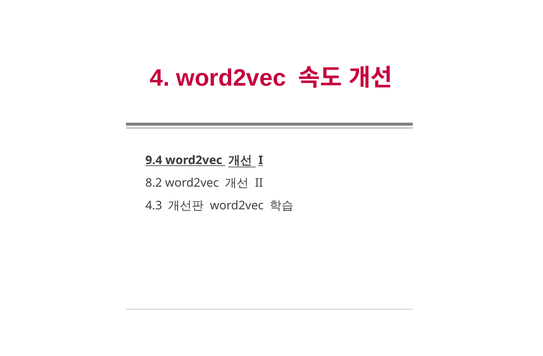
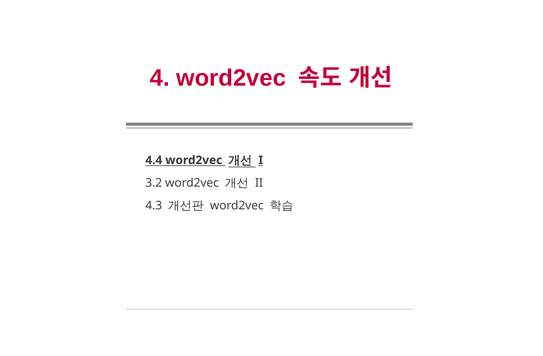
9.4: 9.4 -> 4.4 (154, 161)
8.2: 8.2 -> 3.2 (154, 183)
